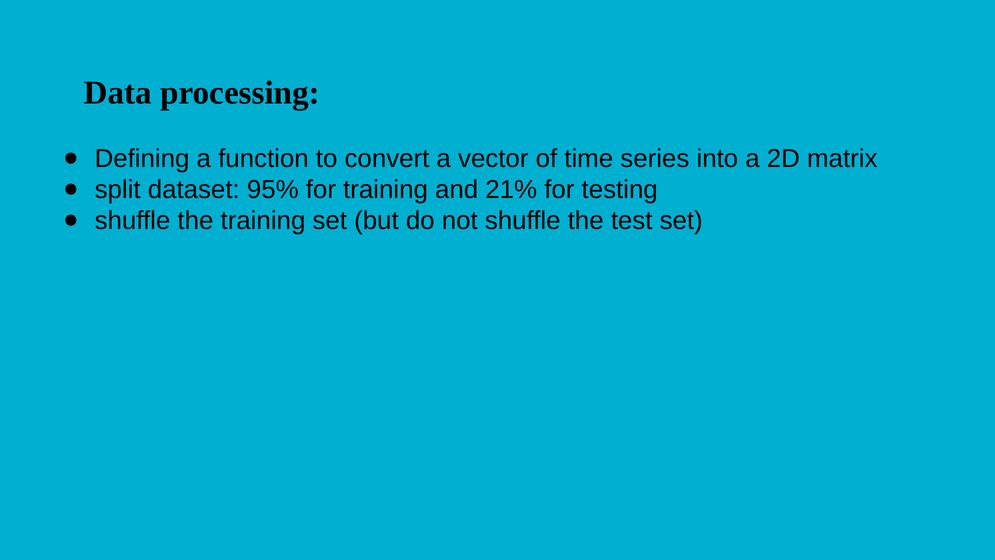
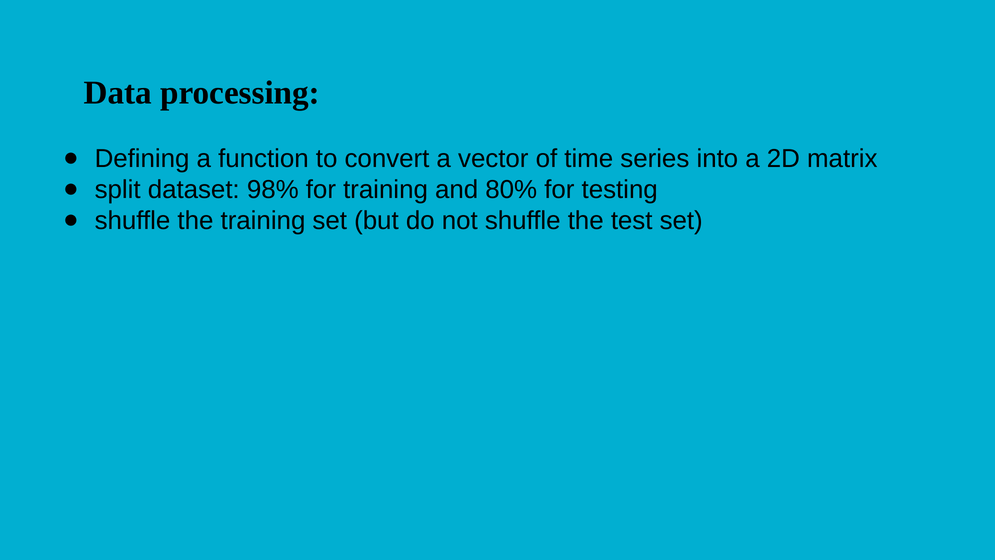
95%: 95% -> 98% (273, 190)
21%: 21% -> 80% (511, 190)
